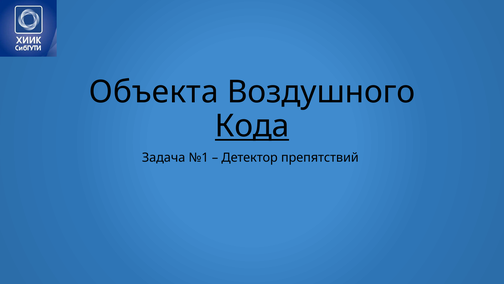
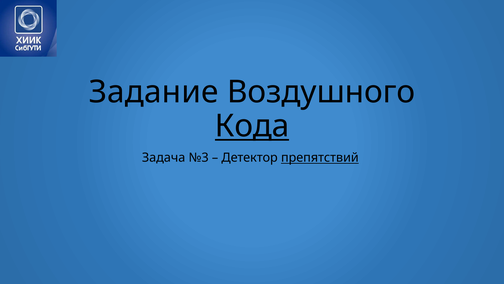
Объекта: Объекта -> Задание (154, 92)
№1: №1 -> №3 (199, 158)
препятствий underline: none -> present (320, 158)
